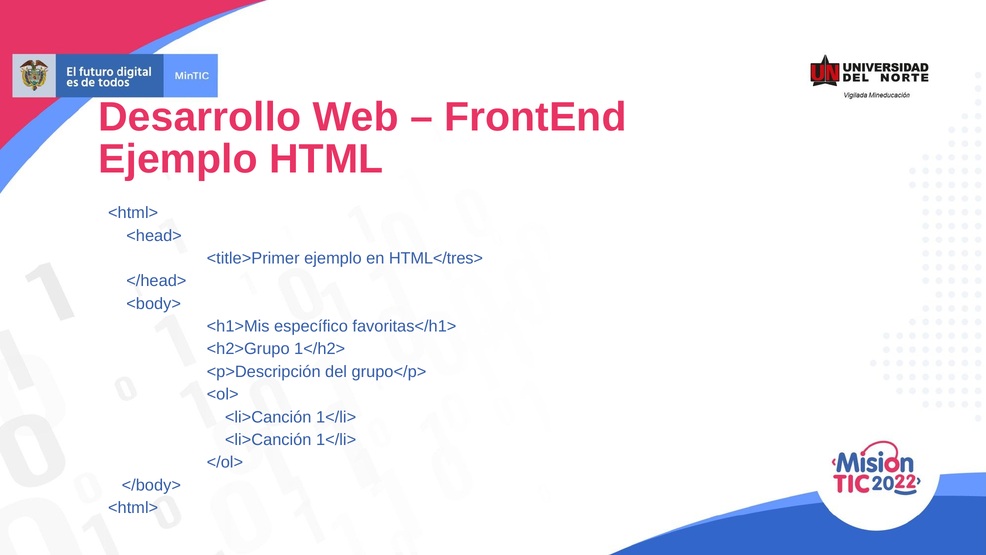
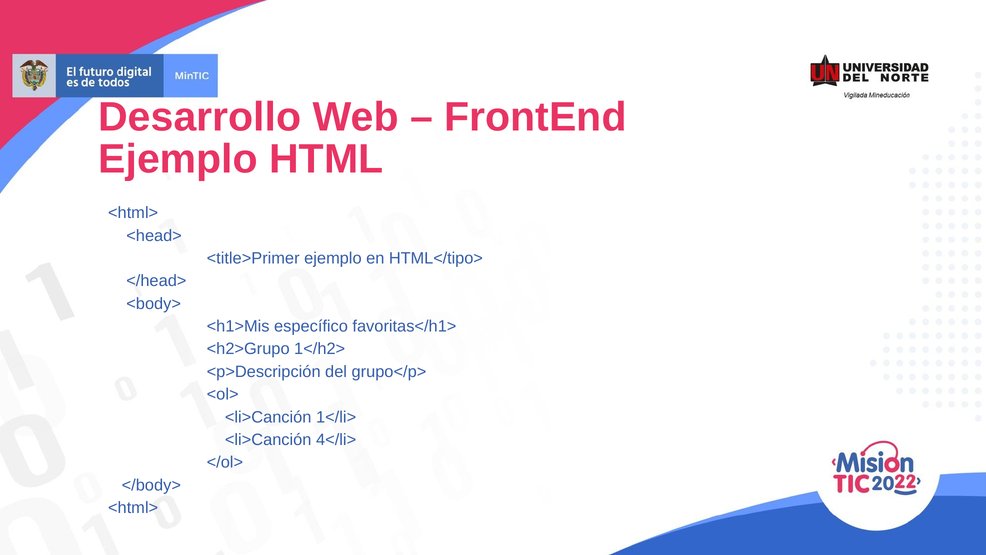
HTML</tres>: HTML</tres> -> HTML</tipo> (436, 258)
1</li>: 1</li> -> 4</li> (336, 440)
